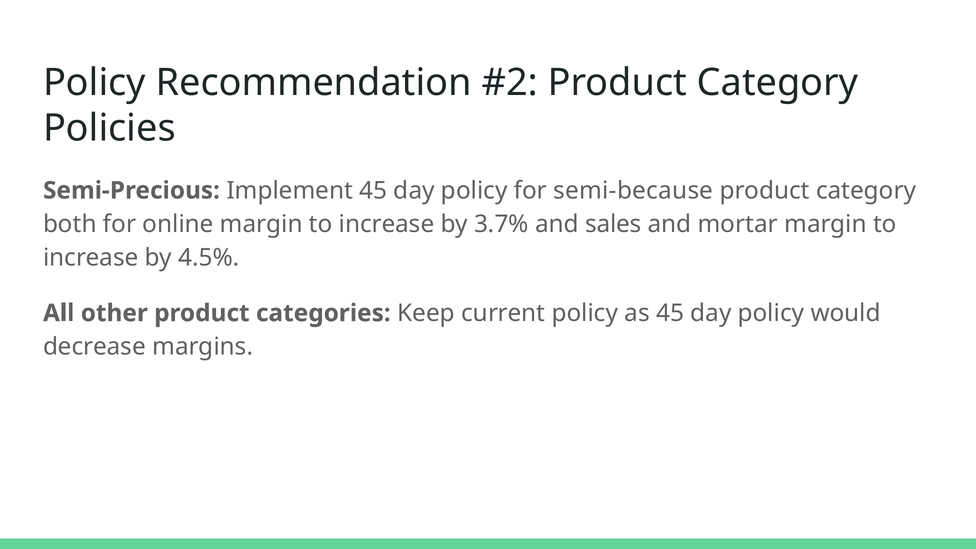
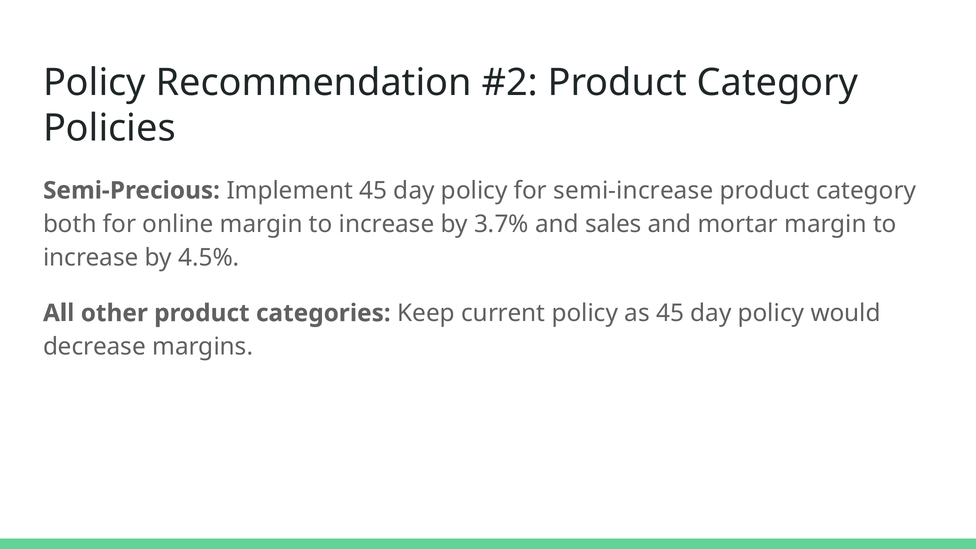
semi-because: semi-because -> semi-increase (633, 191)
